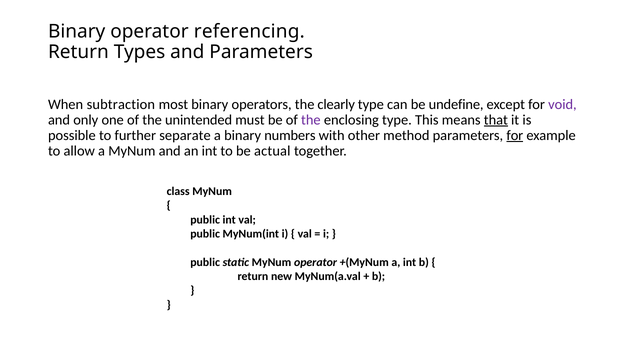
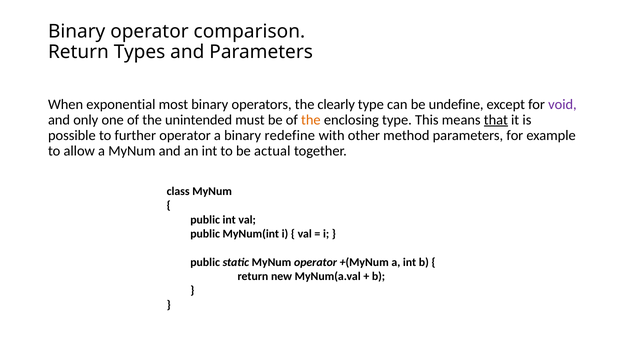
referencing: referencing -> comparison (249, 31)
subtraction: subtraction -> exponential (121, 104)
the colour: purple -> orange (311, 120)
further separate: separate -> operator (185, 136)
numbers: numbers -> redefine (290, 136)
for underline: present -> none (515, 136)
